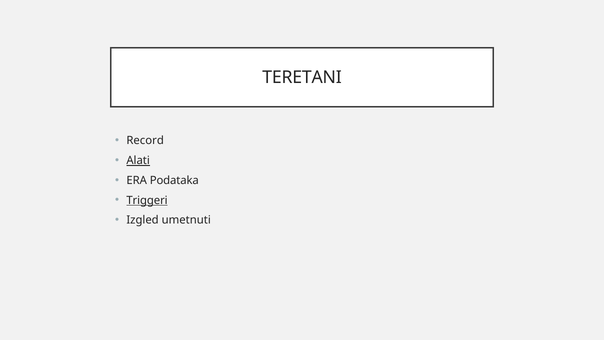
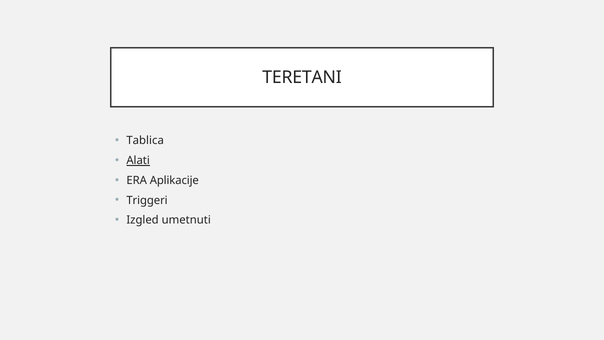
Record: Record -> Tablica (145, 141)
Podataka: Podataka -> Aplikacije (174, 180)
Triggeri underline: present -> none (147, 200)
